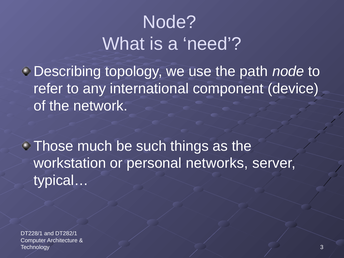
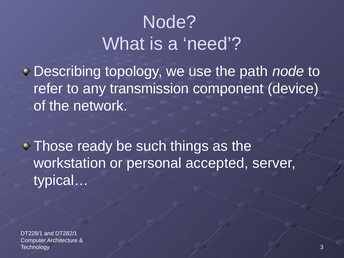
international: international -> transmission (149, 89)
much: much -> ready (95, 146)
networks: networks -> accepted (217, 163)
